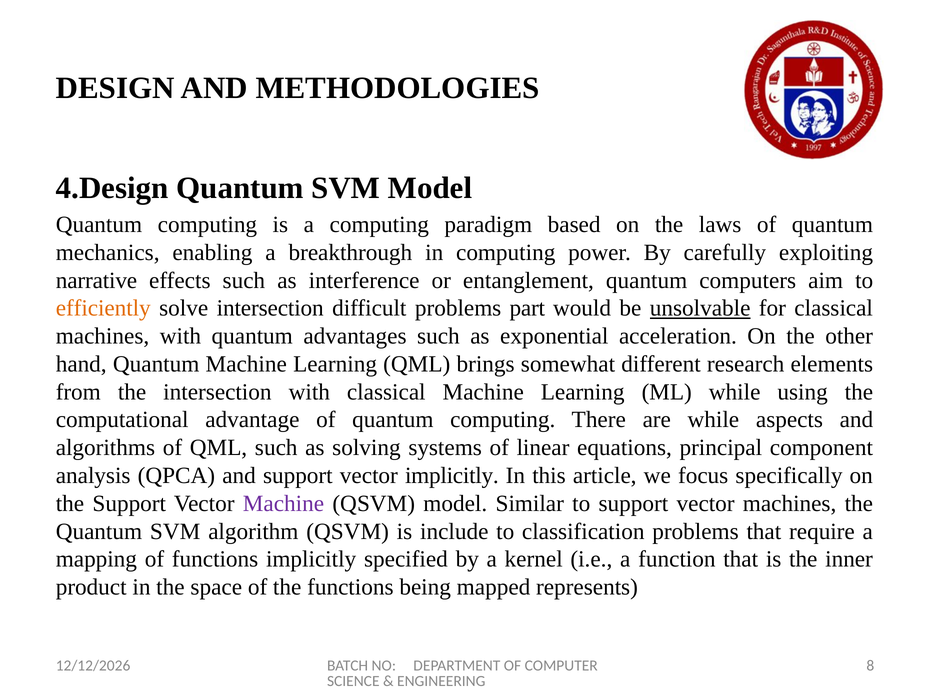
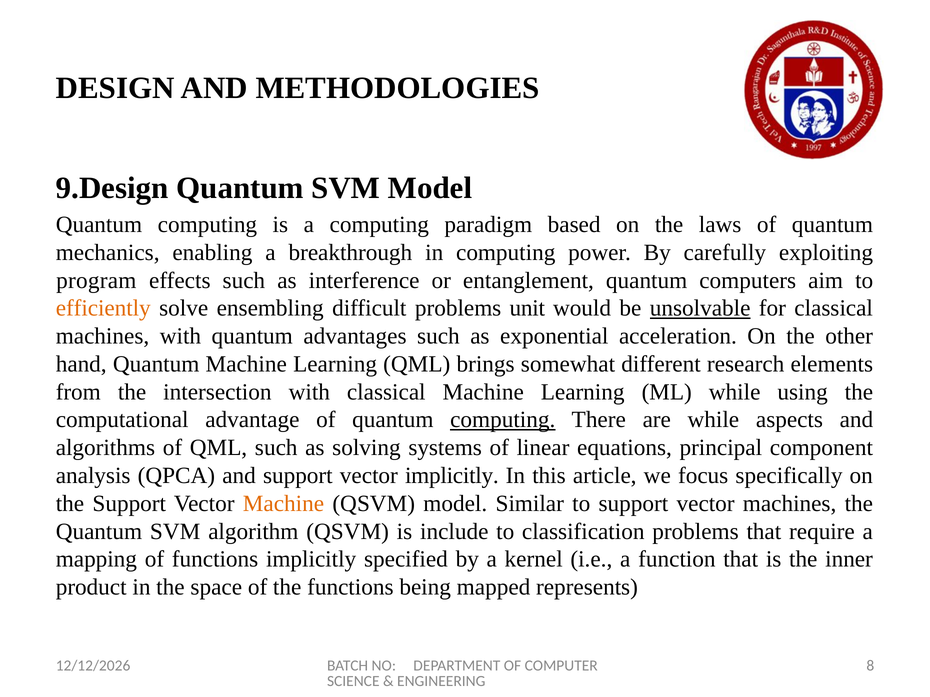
4.Design: 4.Design -> 9.Design (112, 188)
narrative: narrative -> program (96, 281)
solve intersection: intersection -> ensembling (270, 309)
part: part -> unit (527, 309)
computing underline: none -> present (503, 420)
Machine colour: purple -> orange (283, 504)
